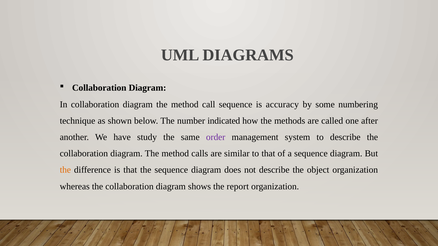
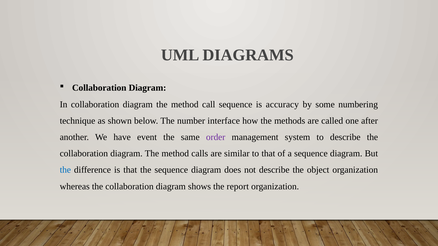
indicated: indicated -> interface (224, 121)
study: study -> event (147, 137)
the colour: orange -> blue (65, 170)
